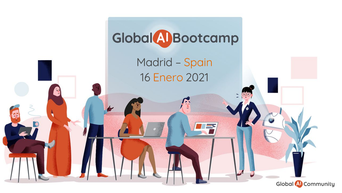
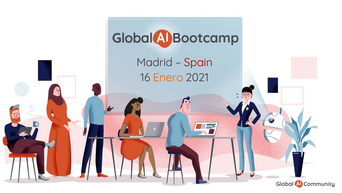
Spain colour: orange -> red (198, 62)
